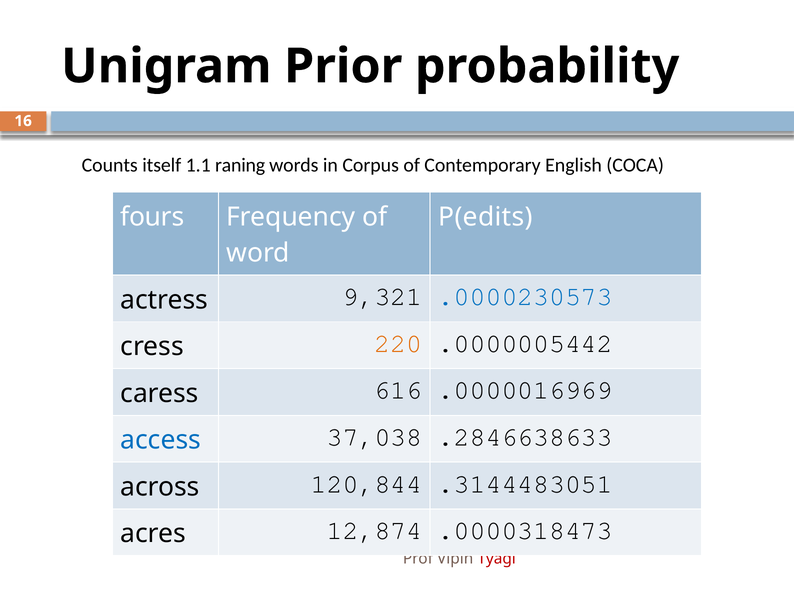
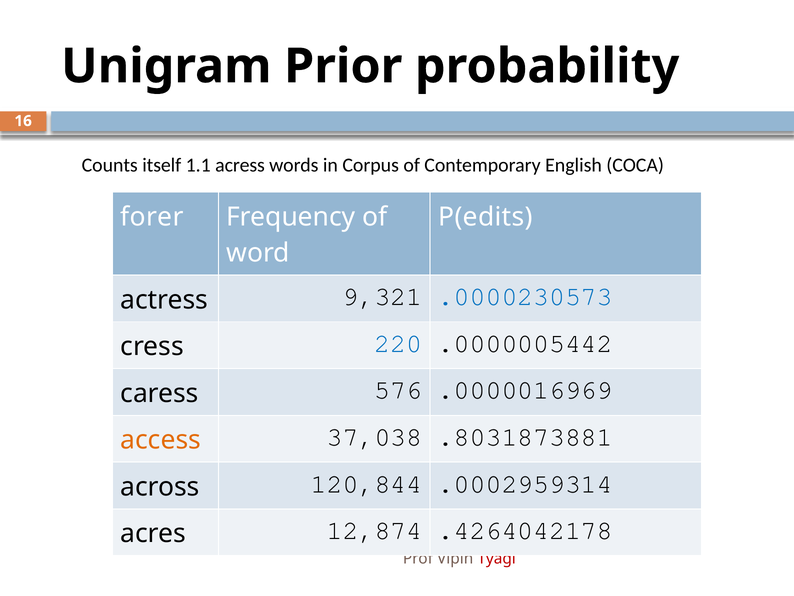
raning: raning -> acress (240, 165)
fours: fours -> forer (152, 217)
220 colour: orange -> blue (398, 343)
616: 616 -> 576 (398, 390)
access colour: blue -> orange (161, 440)
.2846638633: .2846638633 -> .8031873881 (525, 437)
.3144483051: .3144483051 -> .0002959314 (525, 483)
.0000318473: .0000318473 -> .4264042178 (525, 530)
